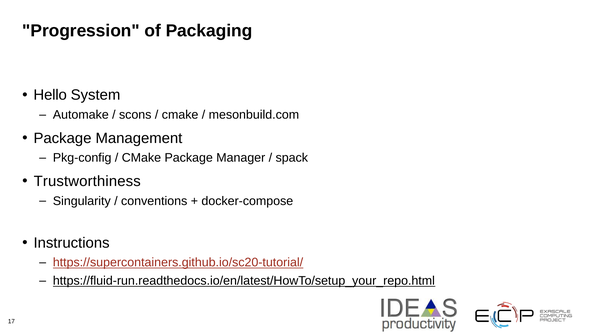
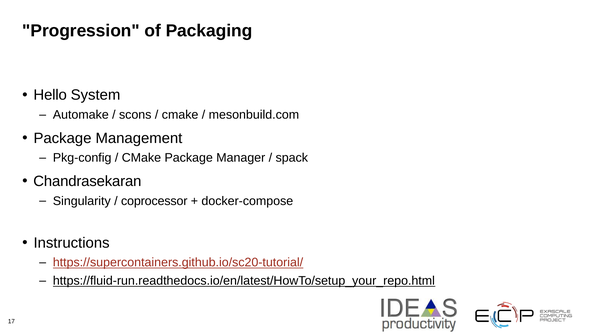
Trustworthiness: Trustworthiness -> Chandrasekaran (87, 181)
conventions: conventions -> coprocessor (154, 201)
